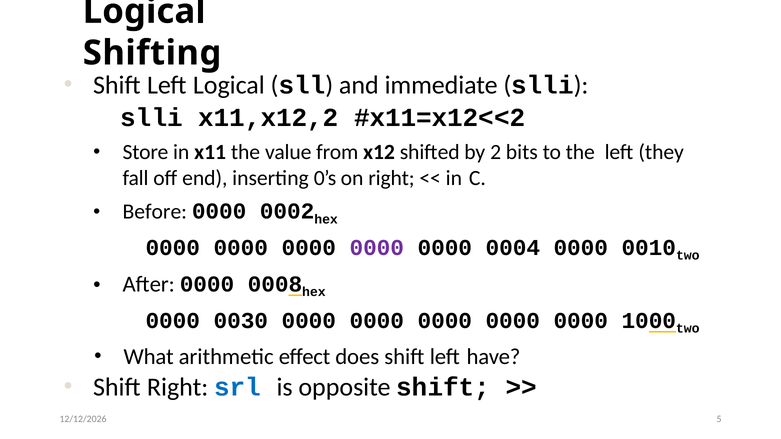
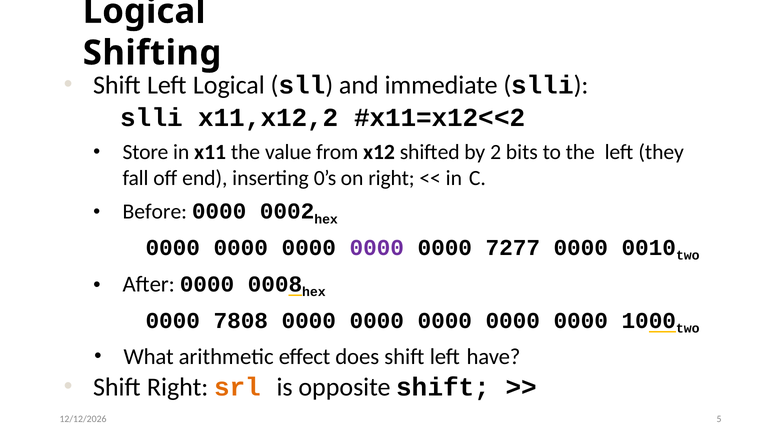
0004: 0004 -> 7277 (513, 248)
0030: 0030 -> 7808 (241, 321)
srl colour: blue -> orange (238, 388)
